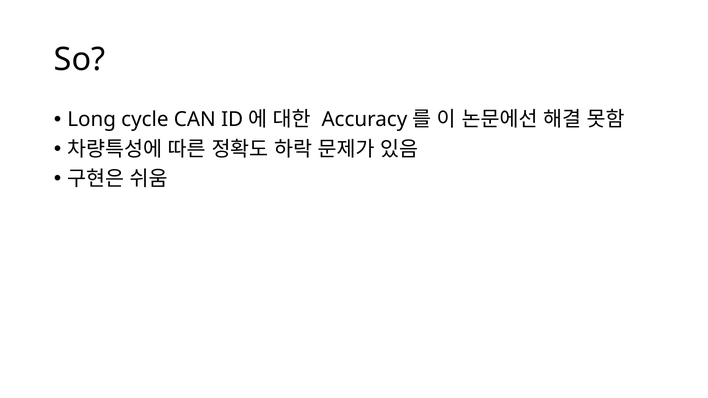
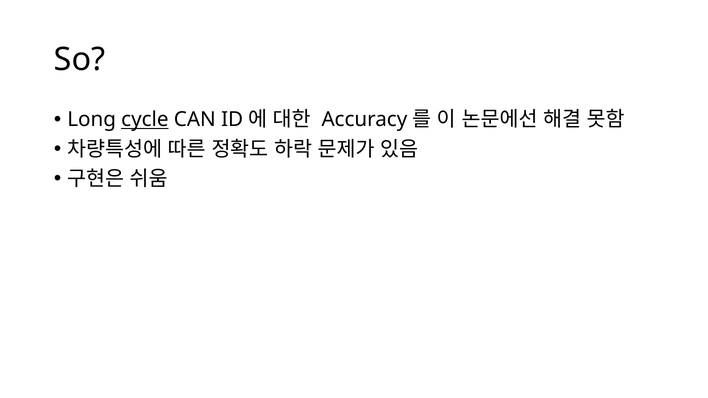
cycle underline: none -> present (145, 120)
